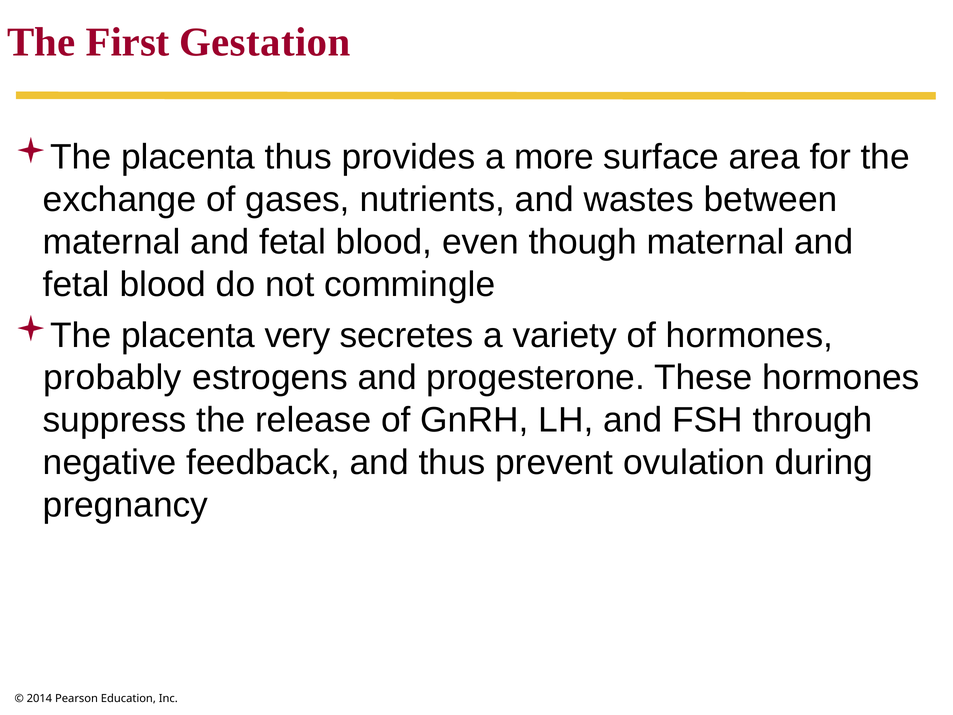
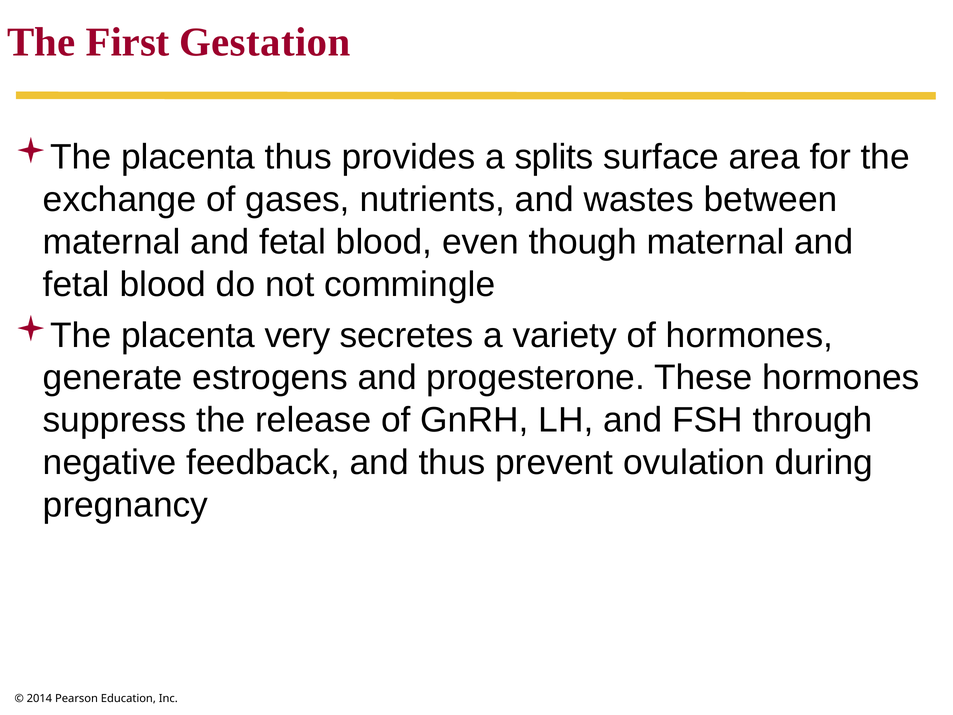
more: more -> splits (554, 157)
probably: probably -> generate (113, 378)
